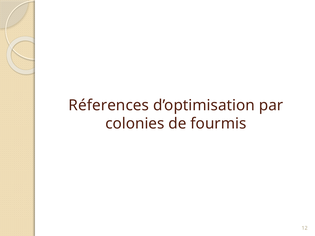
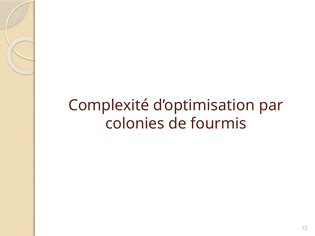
Réferences: Réferences -> Complexité (109, 105)
